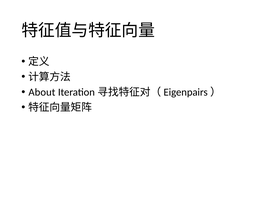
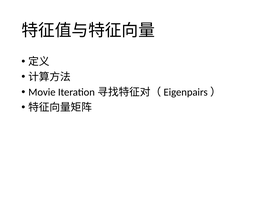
About: About -> Movie (42, 92)
